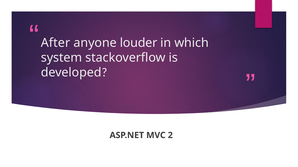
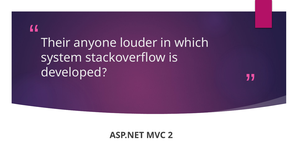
After: After -> Their (56, 43)
